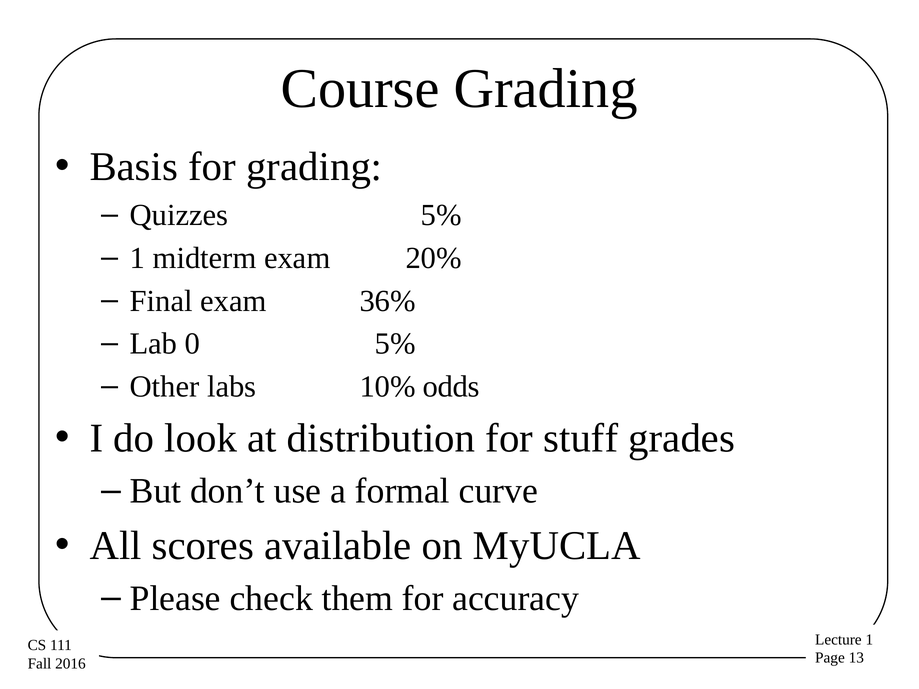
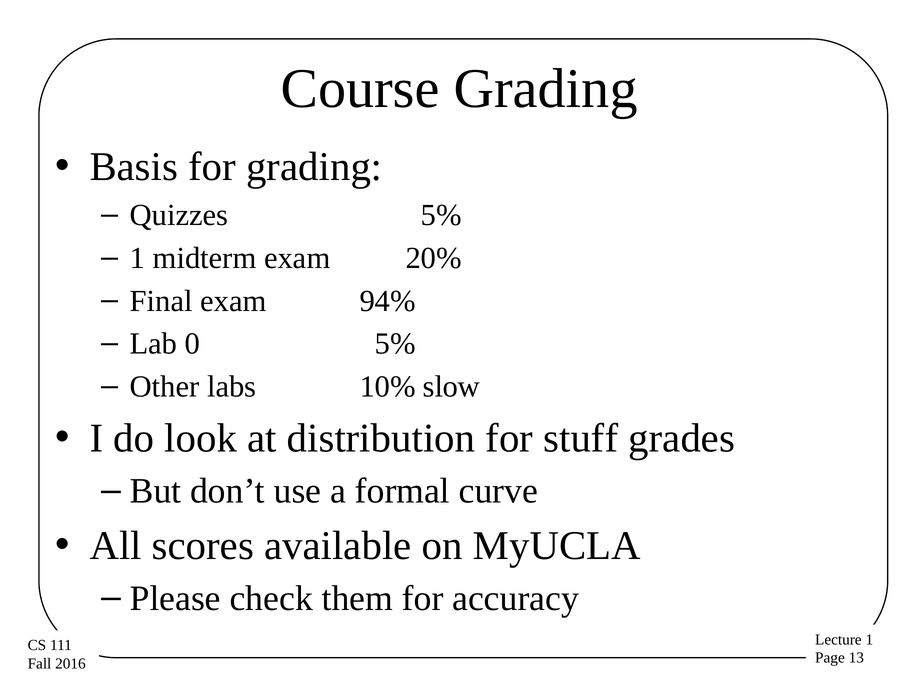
36%: 36% -> 94% (388, 301)
odds: odds -> slow (451, 387)
